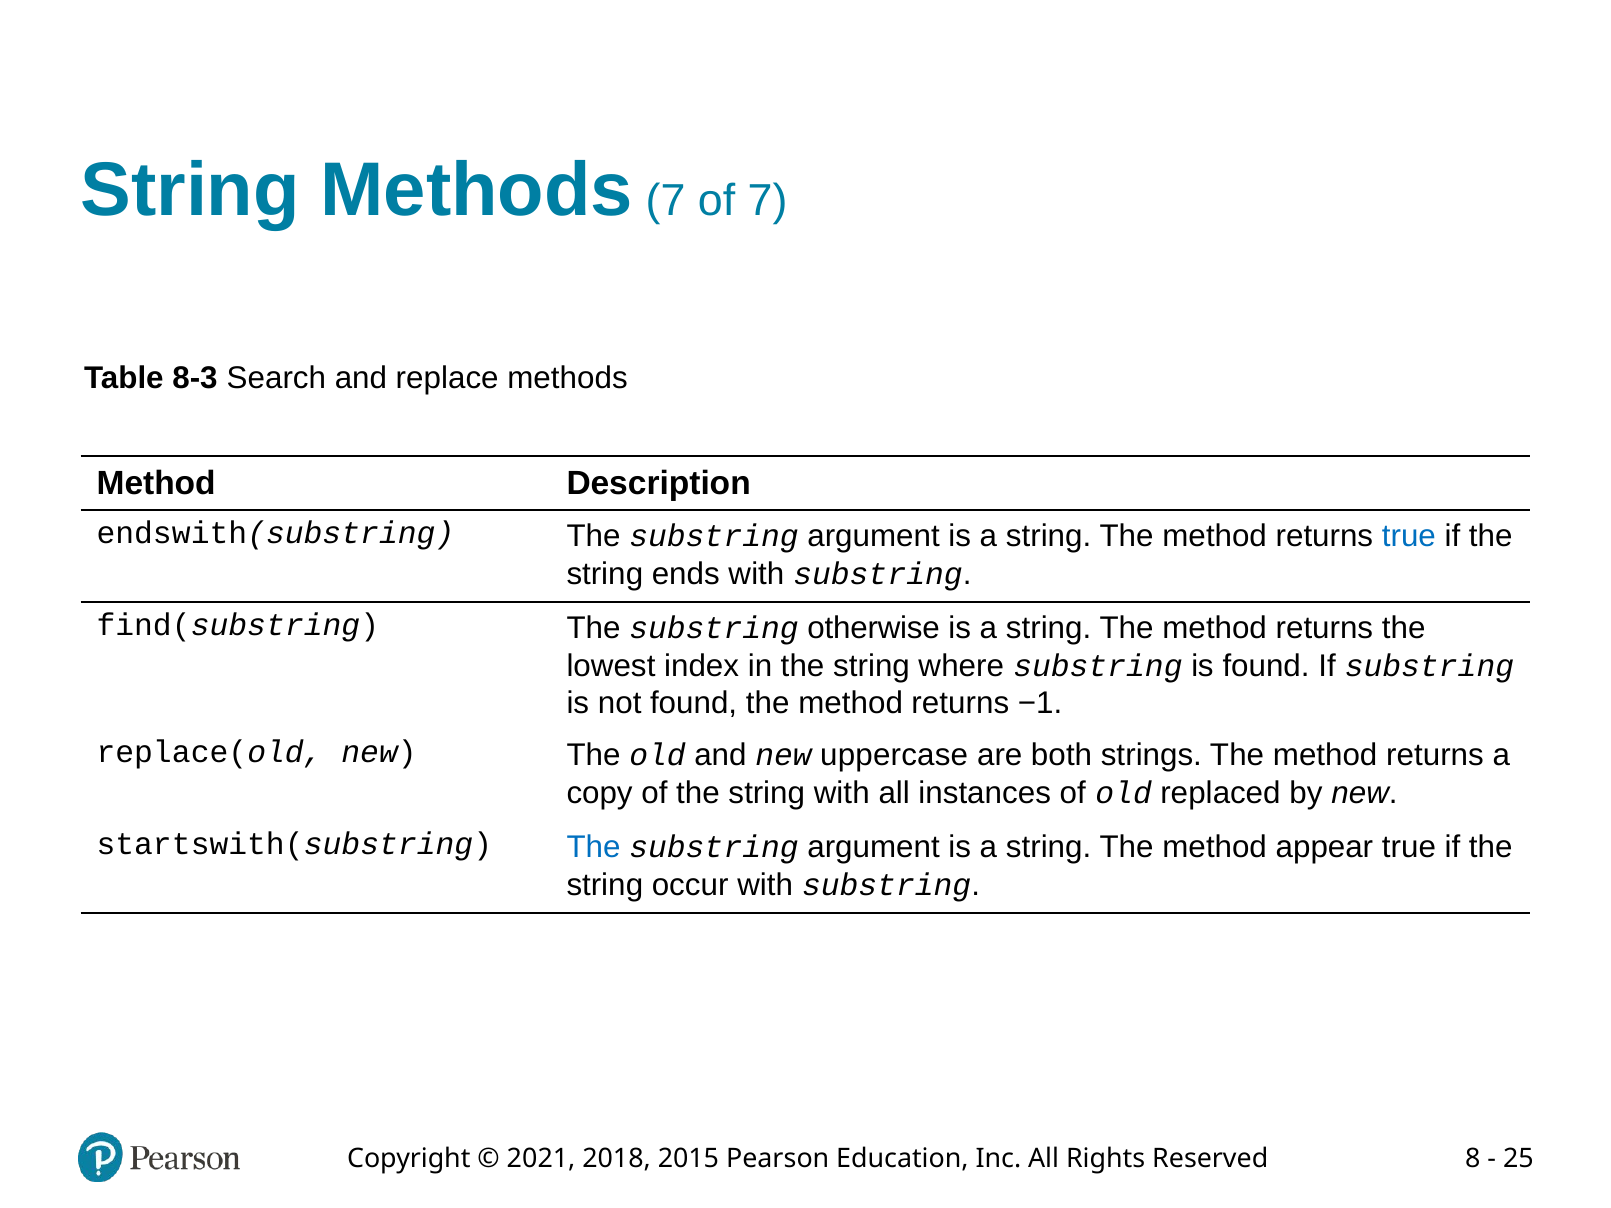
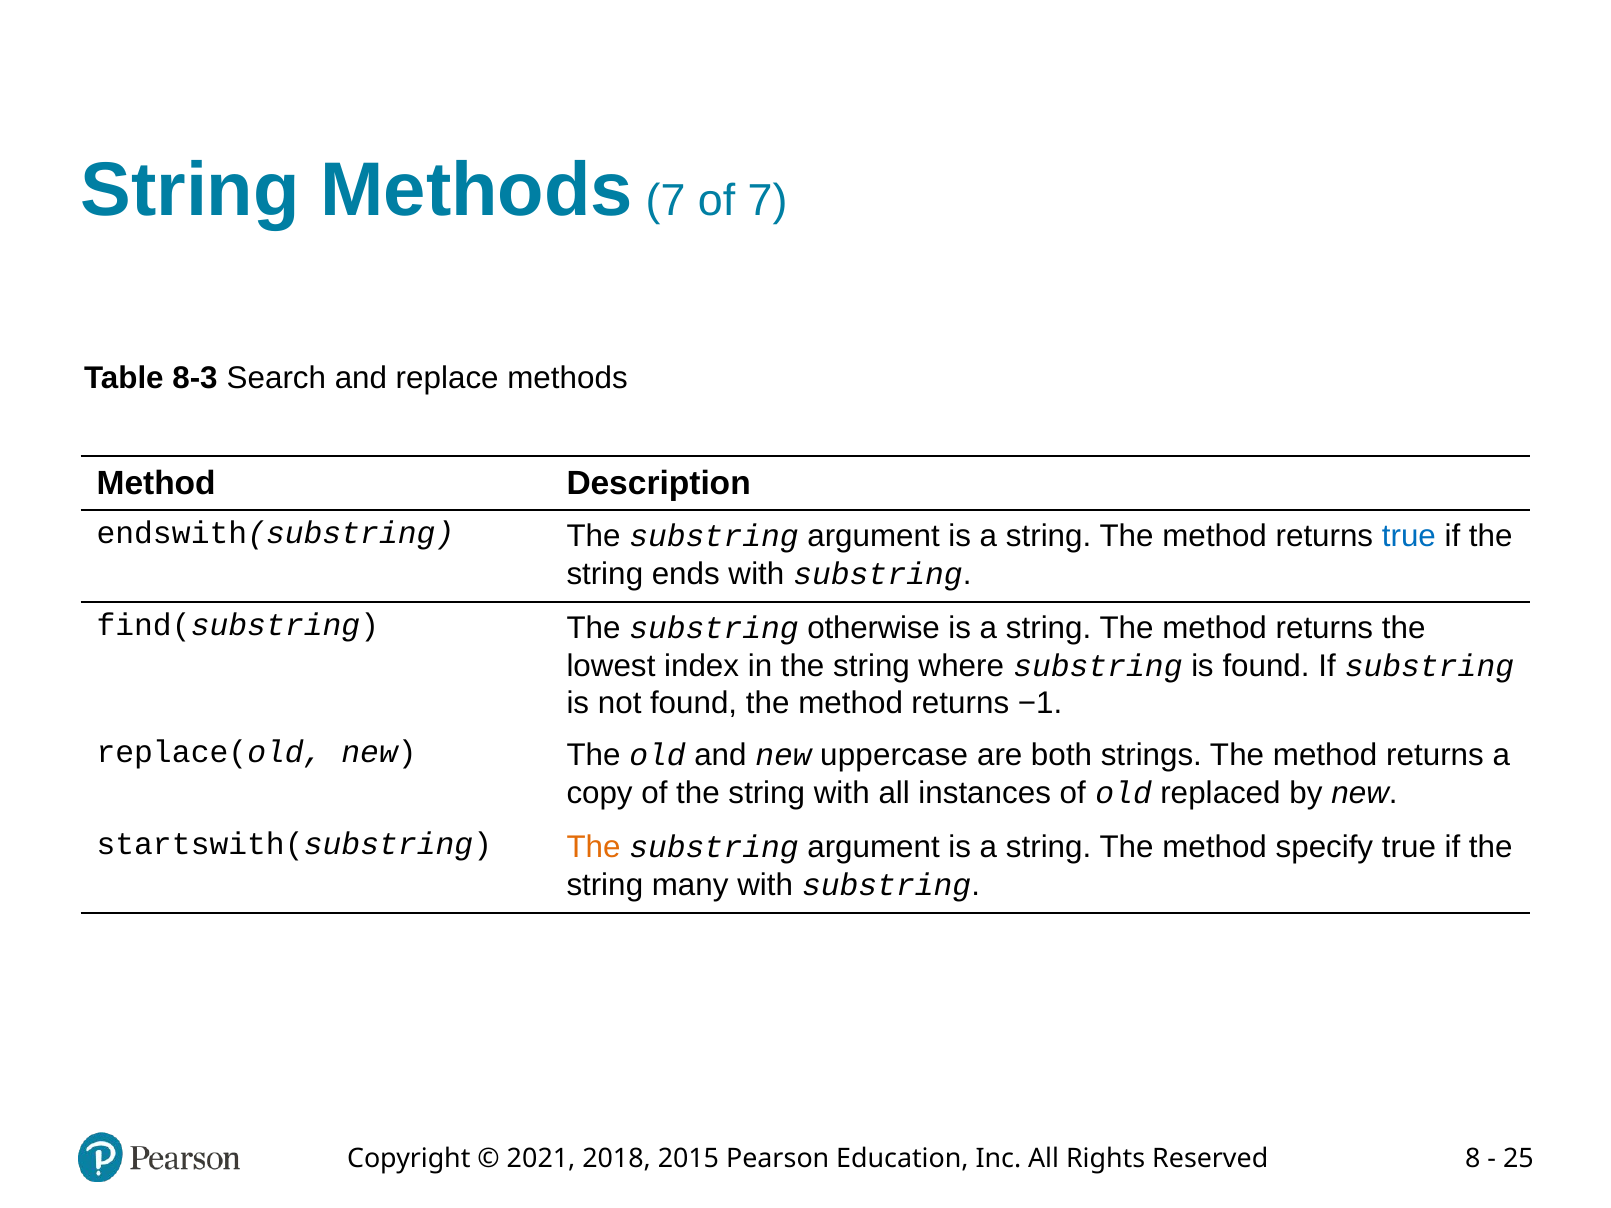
The colour: blue -> orange (593, 847)
appear: appear -> specify (1324, 847)
occur: occur -> many (690, 885)
